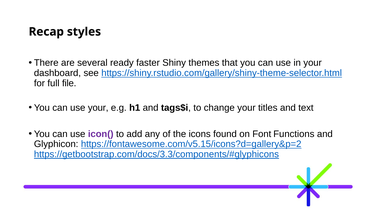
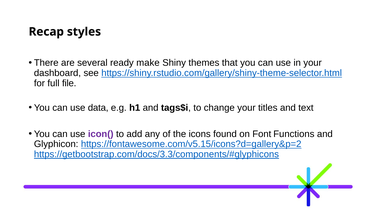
faster: faster -> make (148, 63)
use your: your -> data (98, 107)
